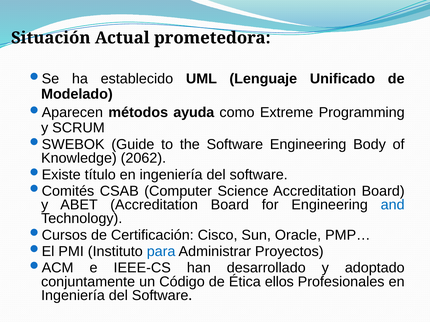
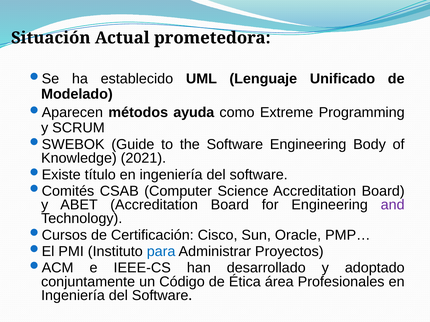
2062: 2062 -> 2021 (143, 158)
and colour: blue -> purple (393, 205)
ellos: ellos -> área (279, 282)
